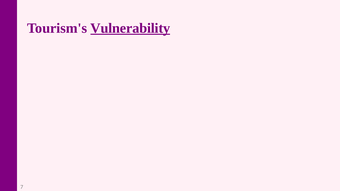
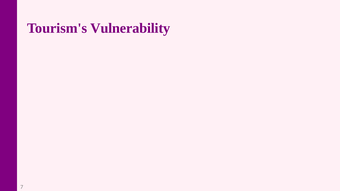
Vulnerability underline: present -> none (130, 28)
